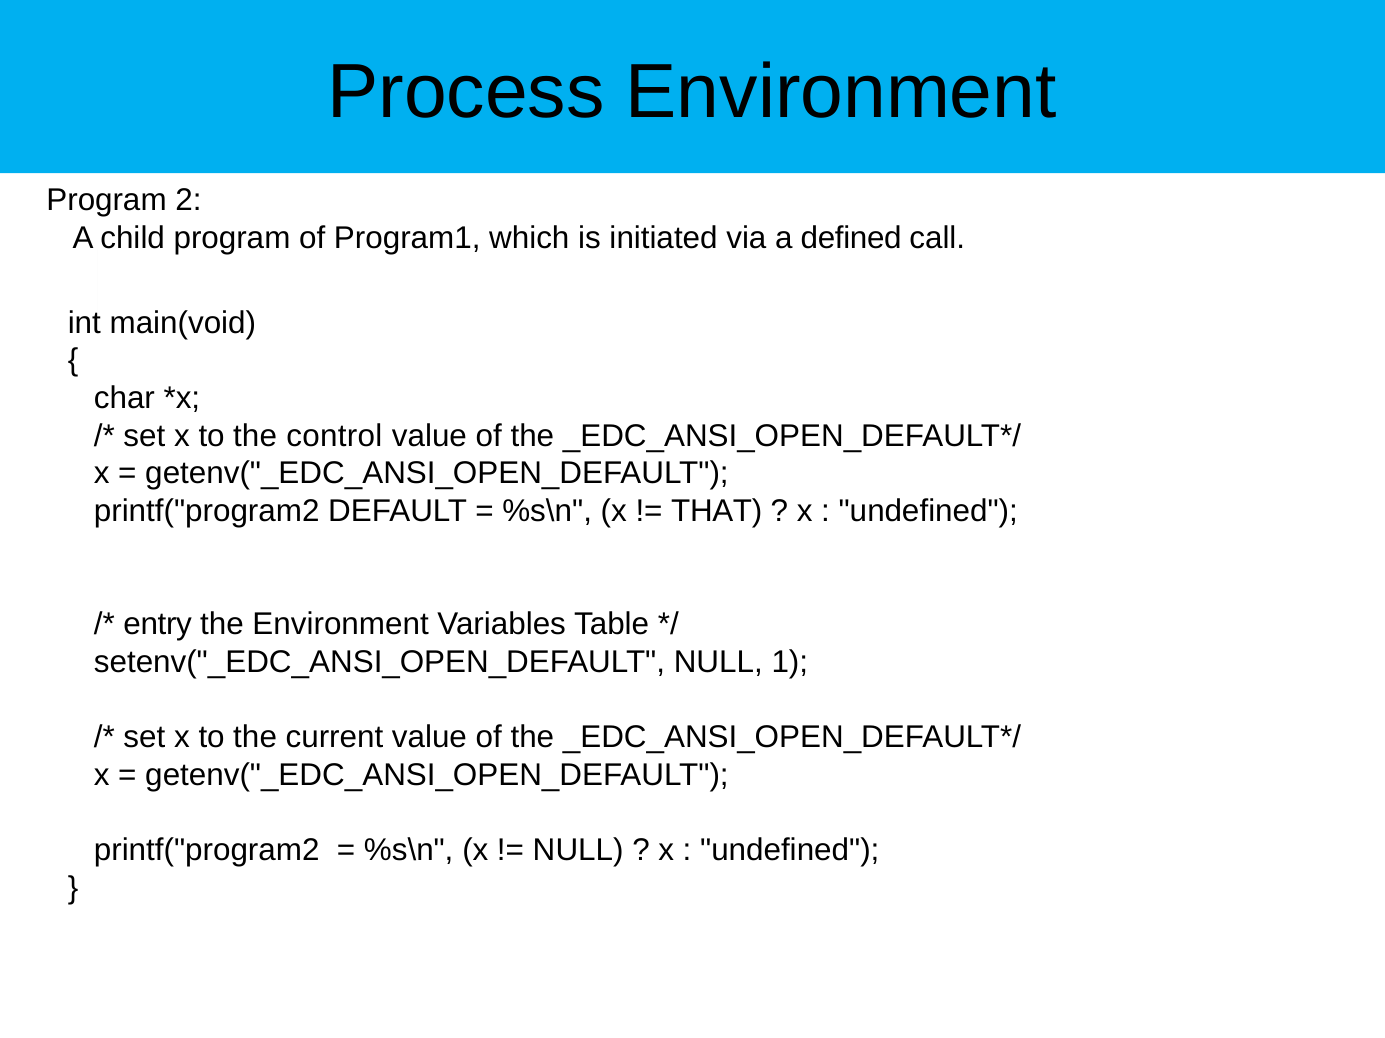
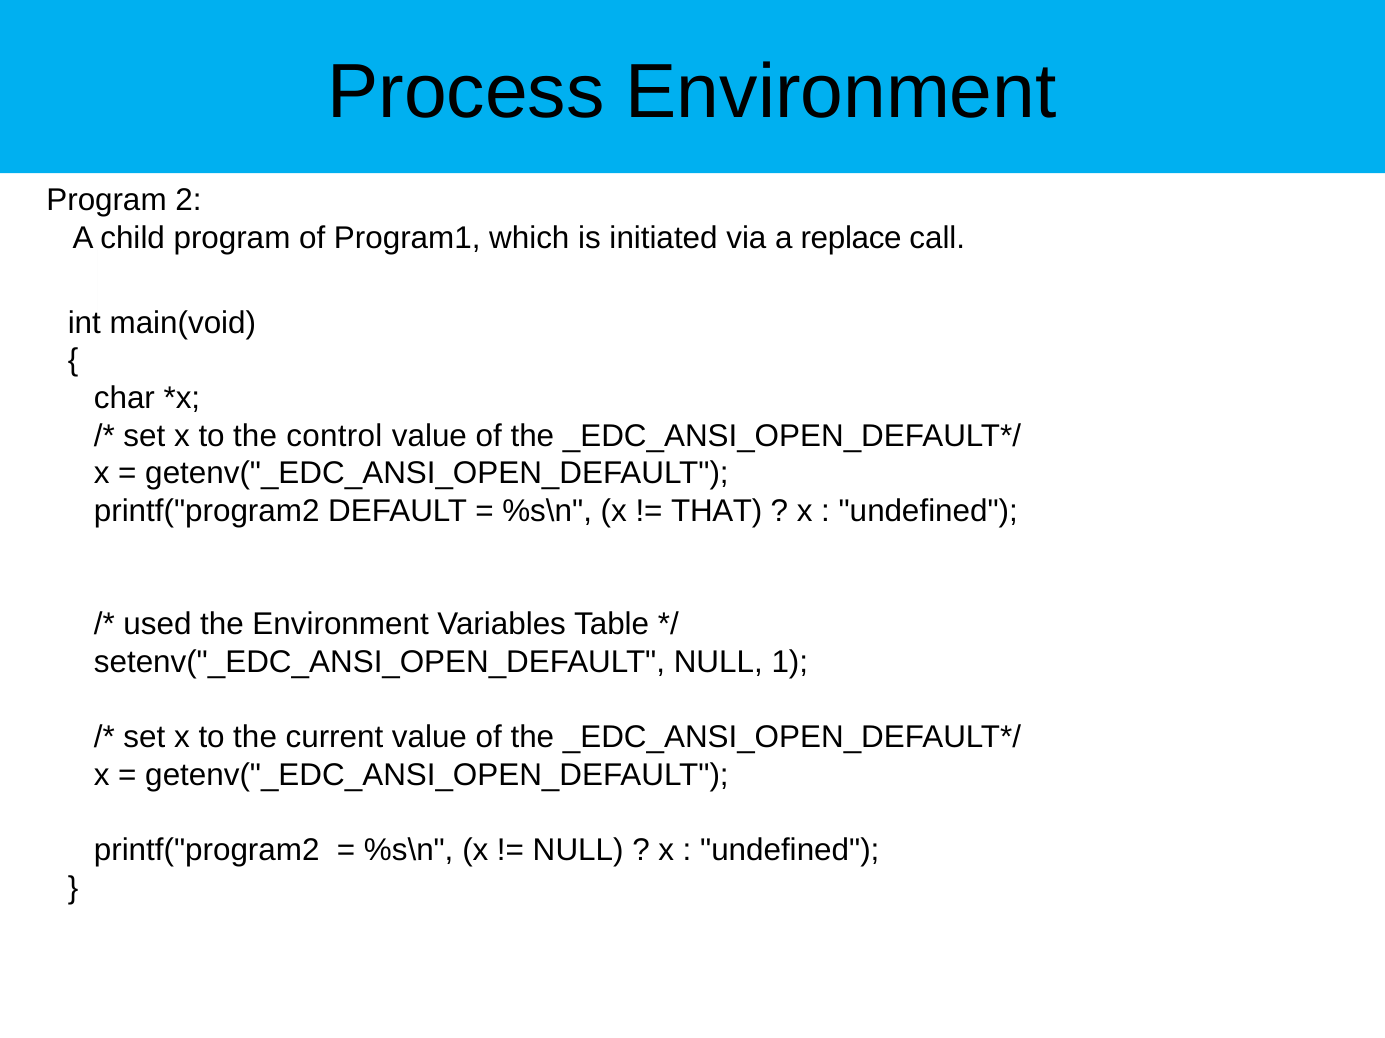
defined: defined -> replace (851, 238)
entry: entry -> used (157, 625)
